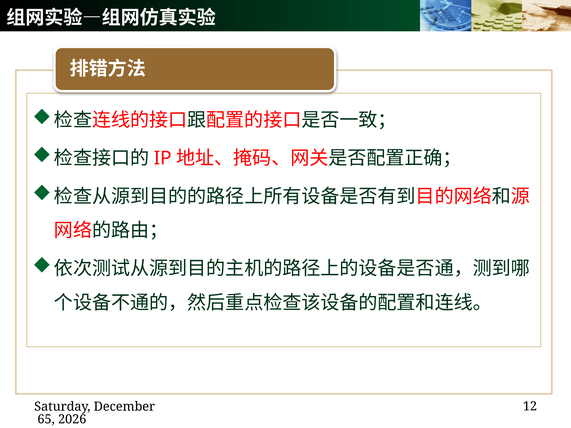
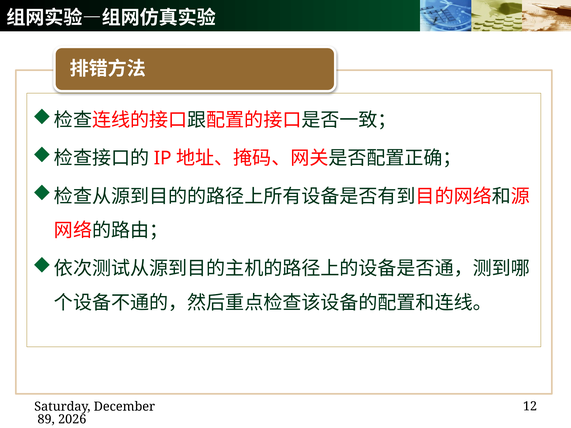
65: 65 -> 89 (46, 420)
